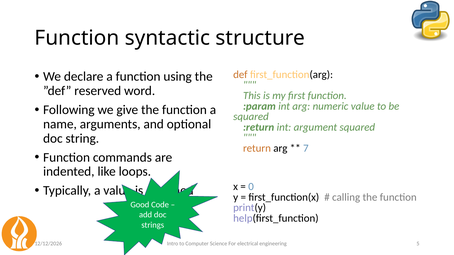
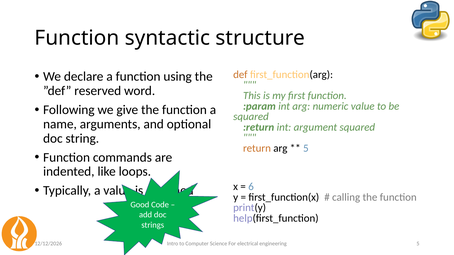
7: 7 -> 5 (306, 148)
0: 0 -> 6 (251, 187)
